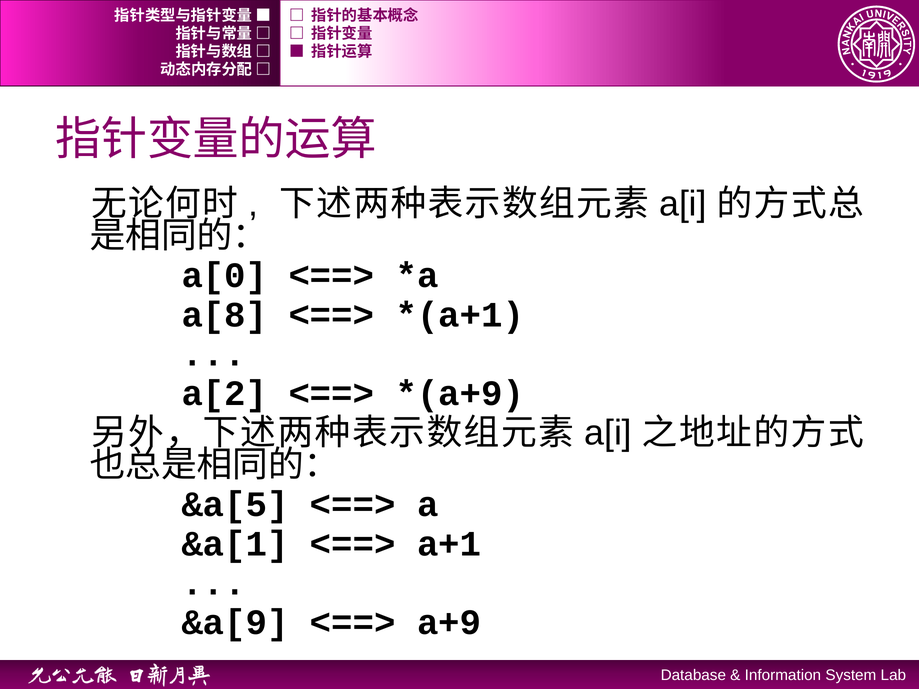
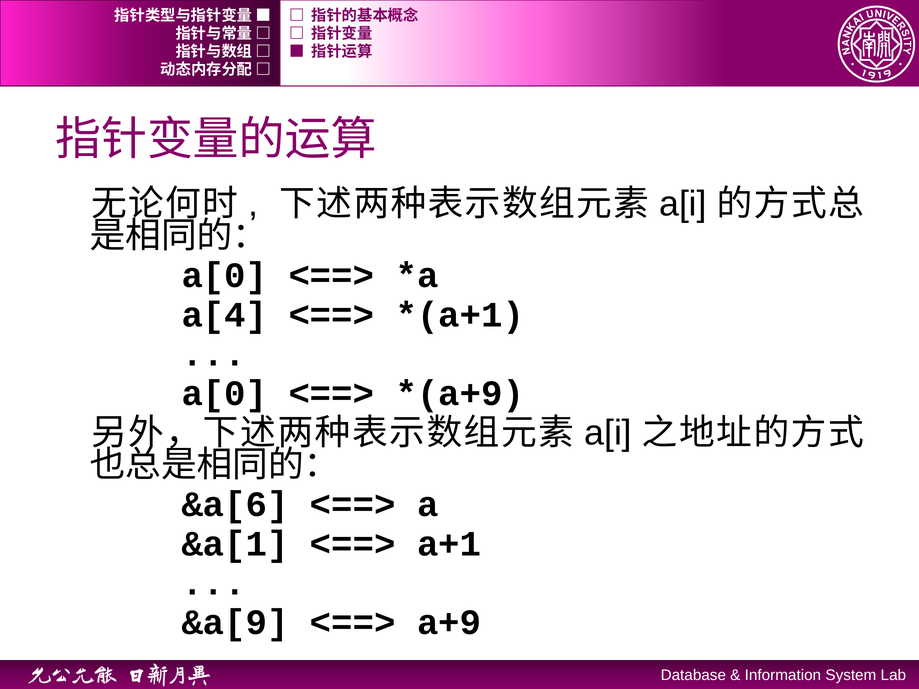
a[8: a[8 -> a[4 (224, 315)
a[2: a[2 -> a[0 (224, 394)
&a[5: &a[5 -> &a[6 (235, 505)
